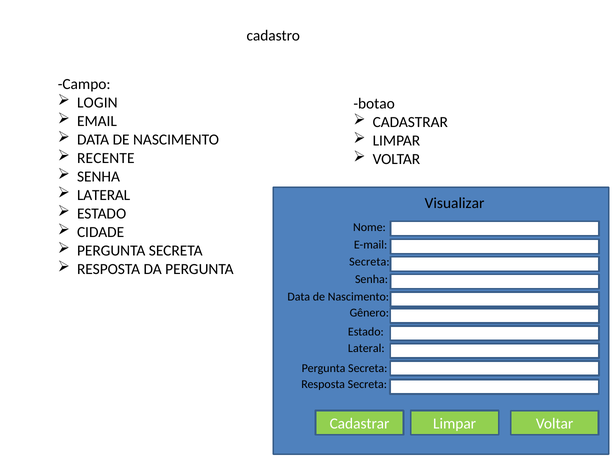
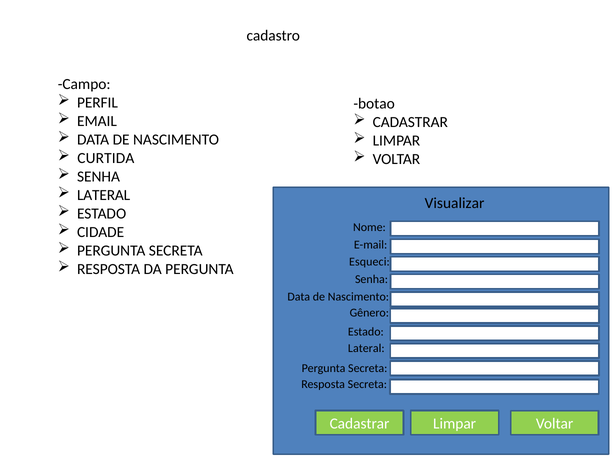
LOGIN: LOGIN -> PERFIL (97, 103)
RECENTE: RECENTE -> CURTIDA (106, 158)
Secreta: Secreta -> Esqueci (369, 262)
